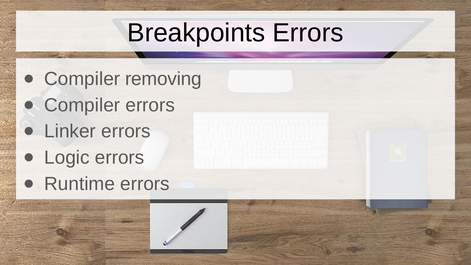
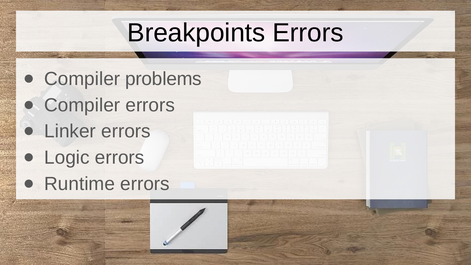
removing: removing -> problems (163, 79)
